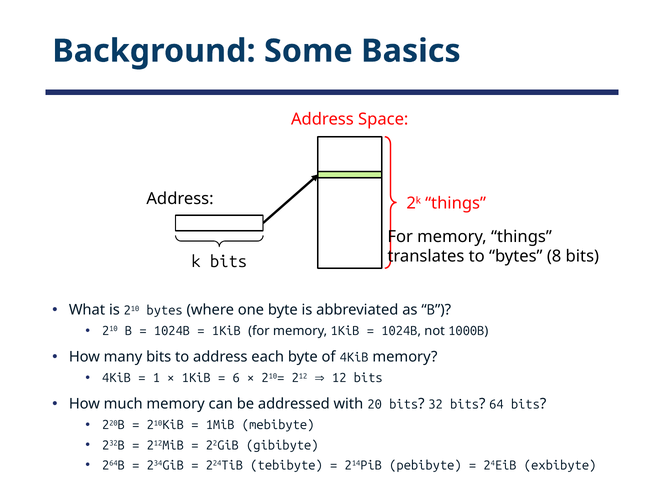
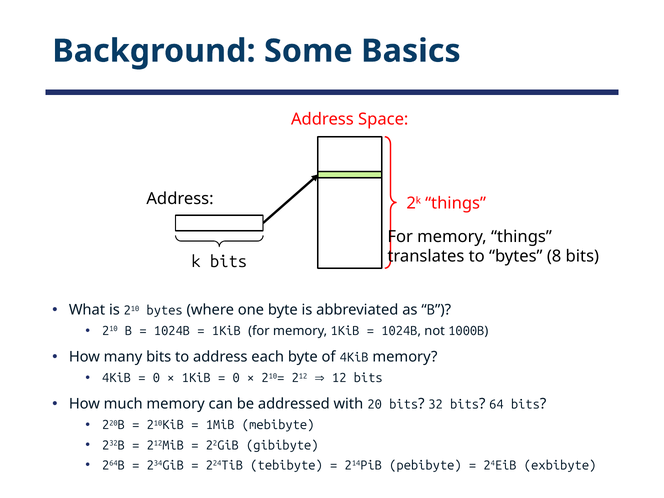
1: 1 -> 0 (156, 378)
6: 6 -> 0 (236, 378)
